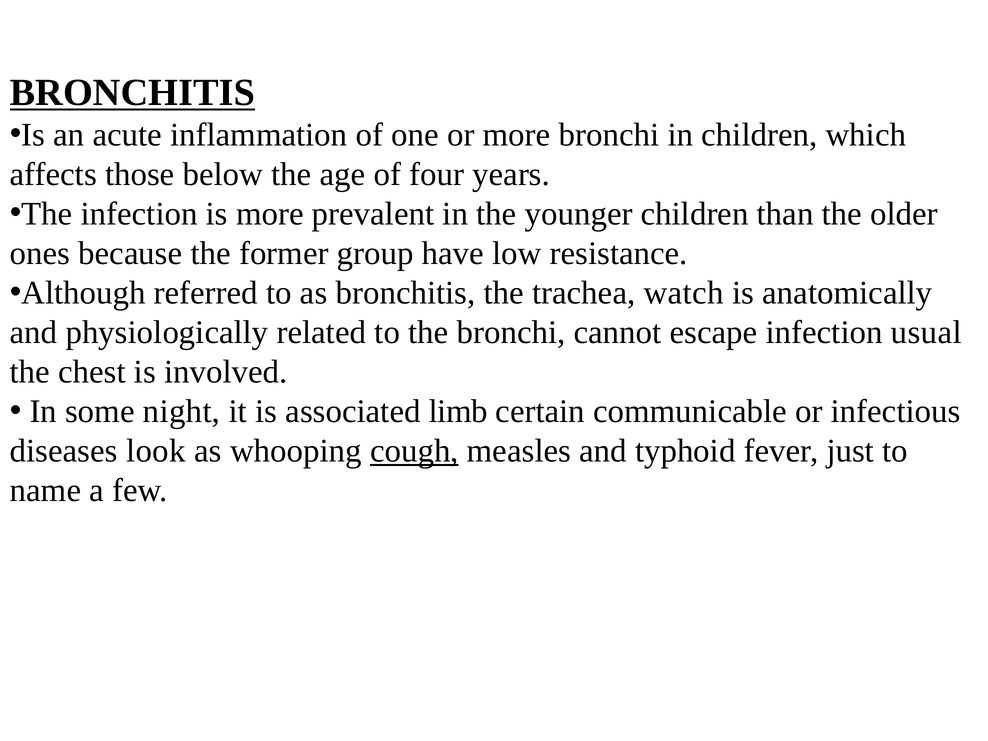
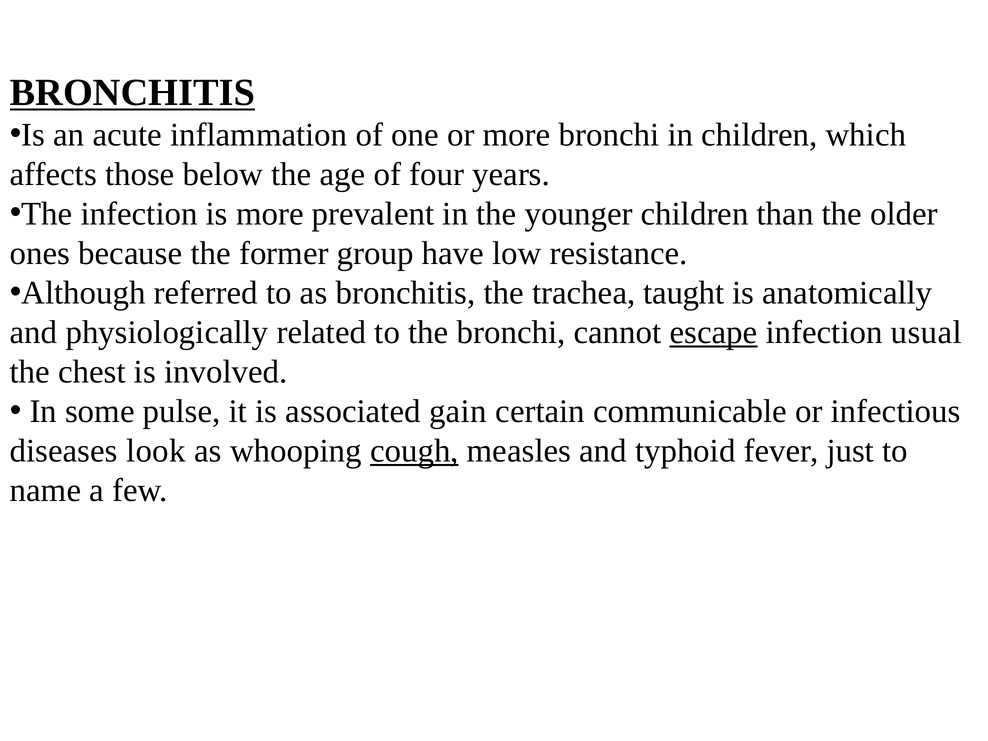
watch: watch -> taught (684, 293)
escape underline: none -> present (713, 332)
night: night -> pulse (182, 412)
limb: limb -> gain (458, 412)
